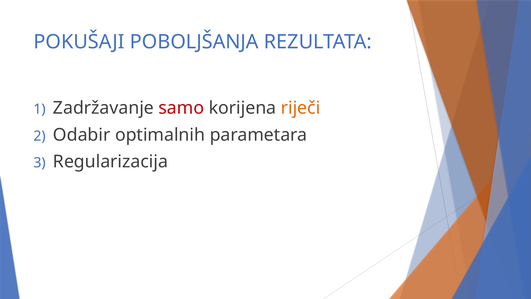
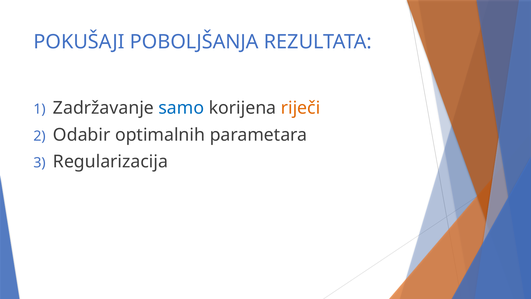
samo colour: red -> blue (181, 108)
